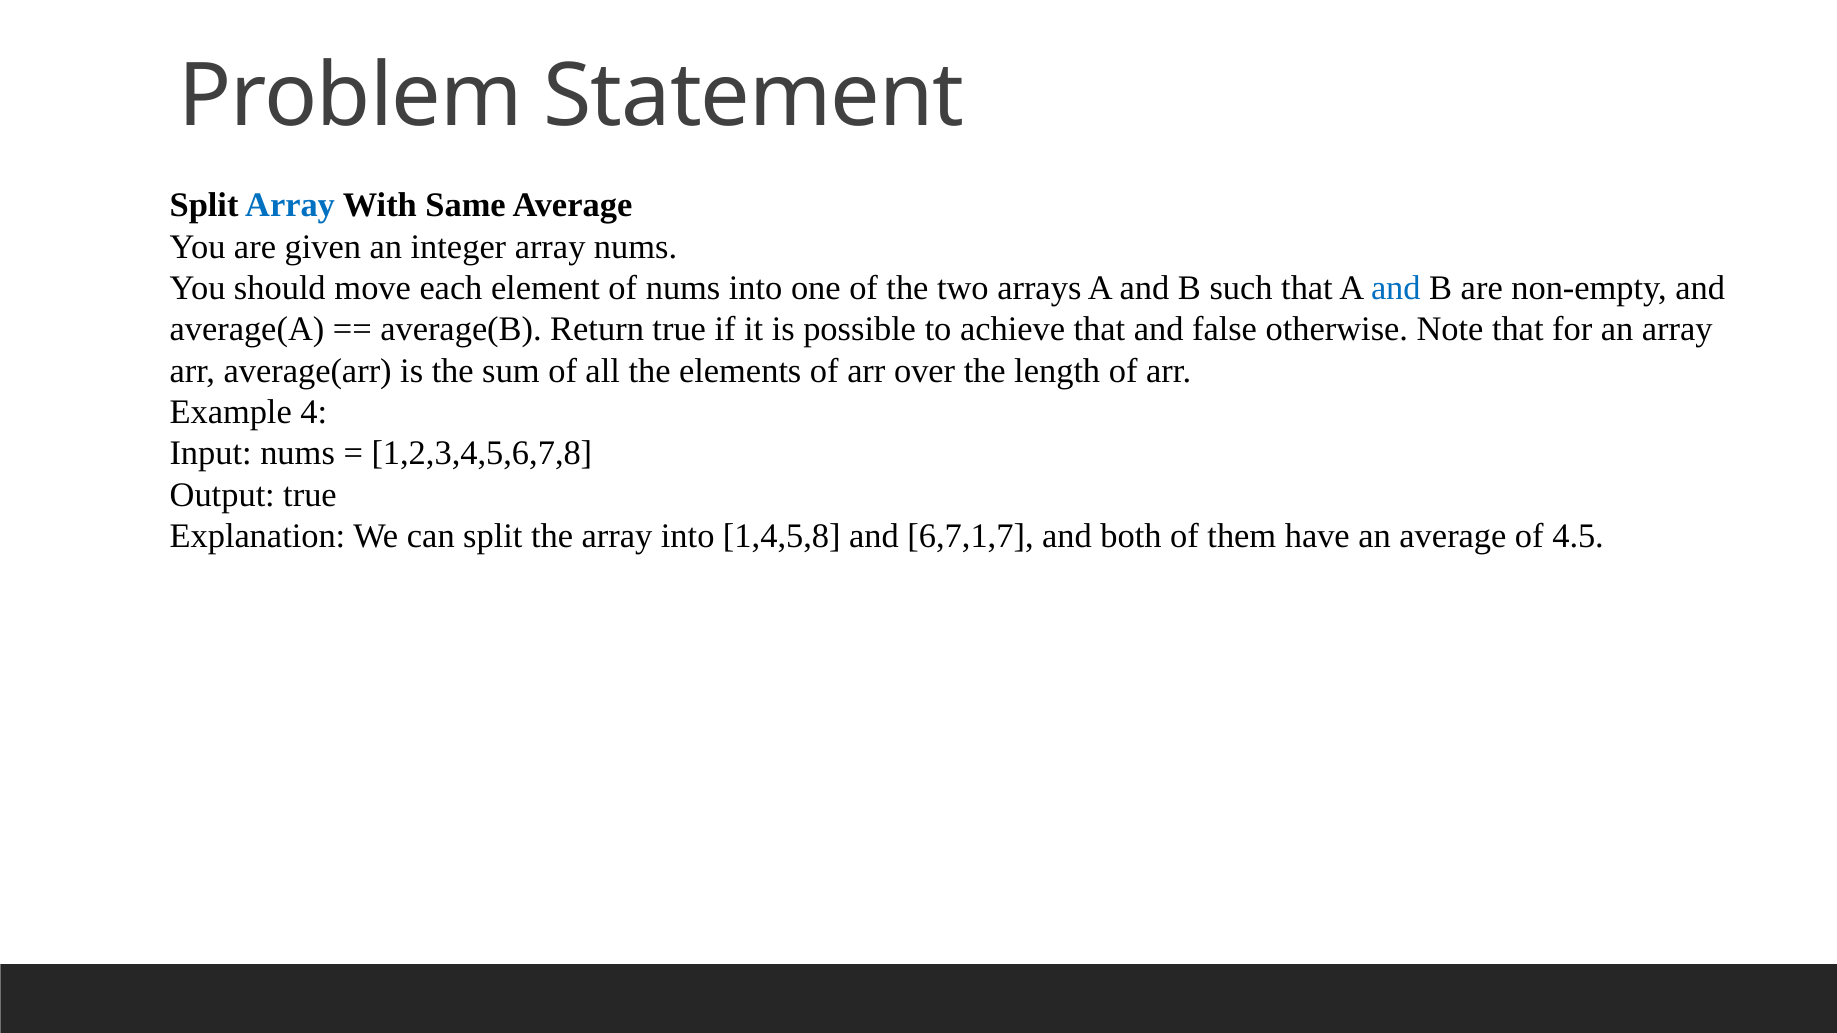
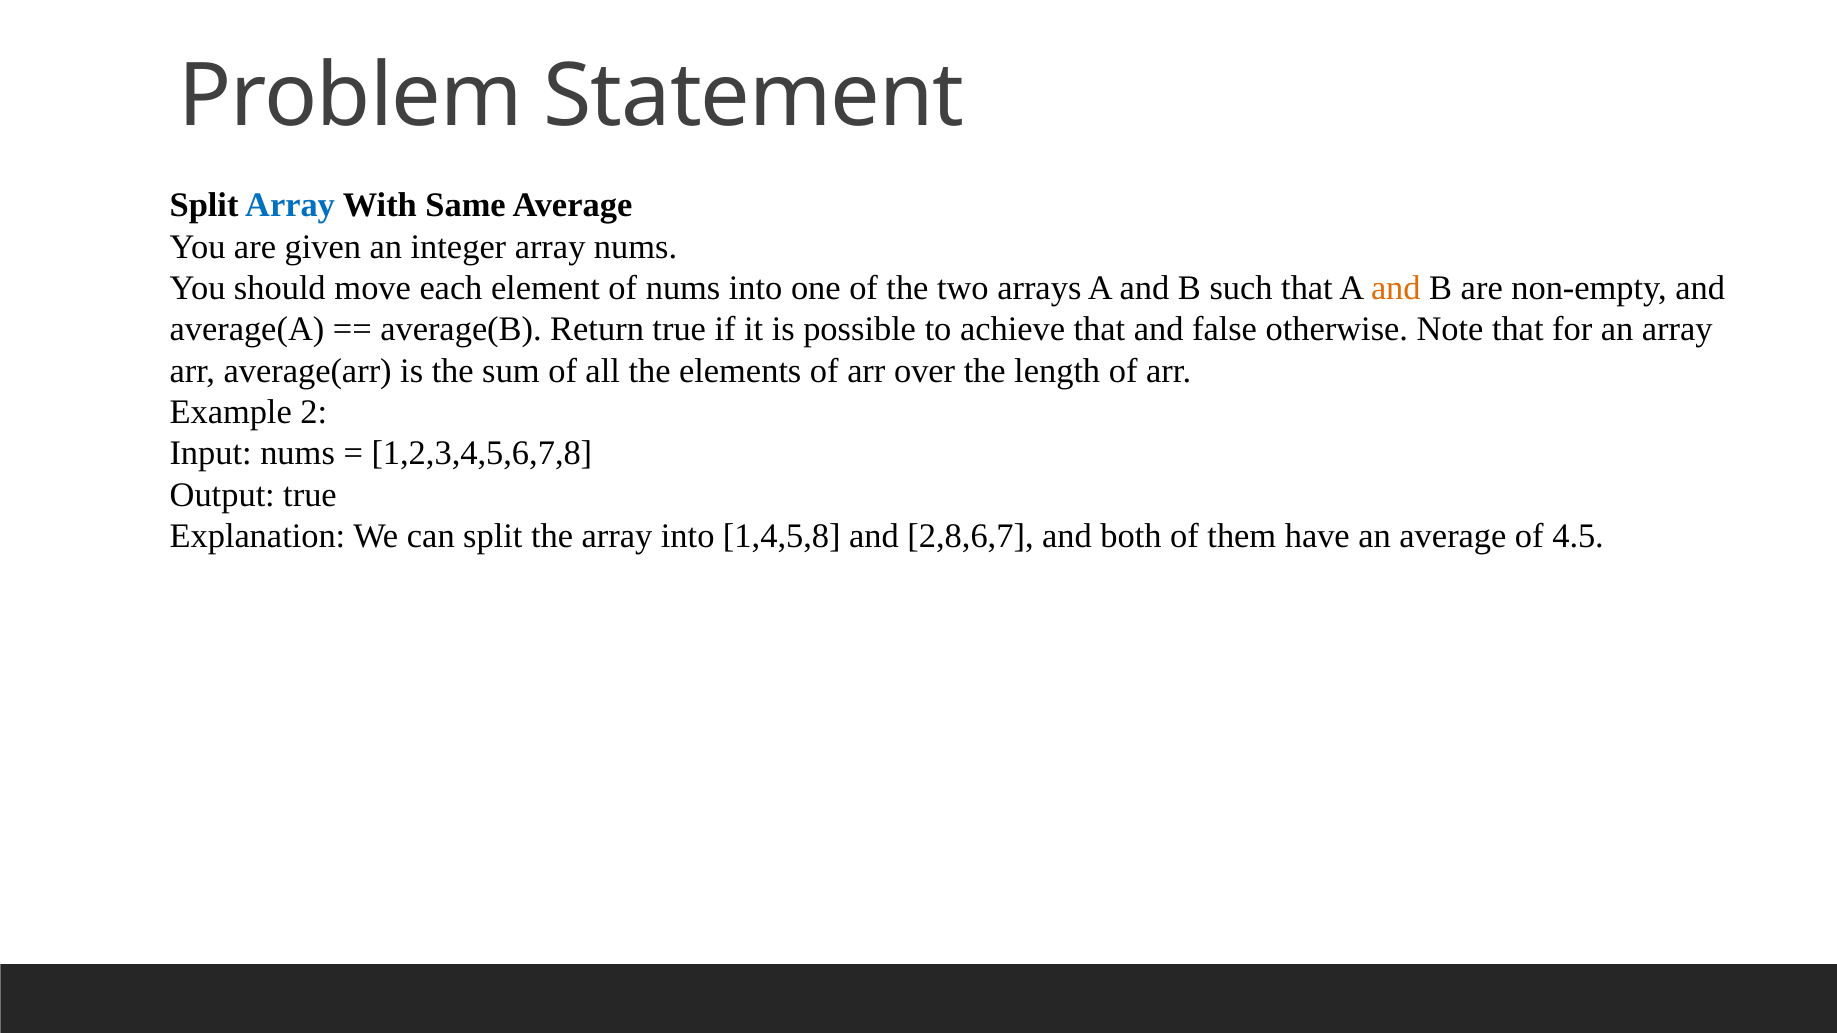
and colour: blue -> orange (1396, 288)
4: 4 -> 2 (314, 412)
6,7,1,7: 6,7,1,7 -> 2,8,6,7 (971, 536)
